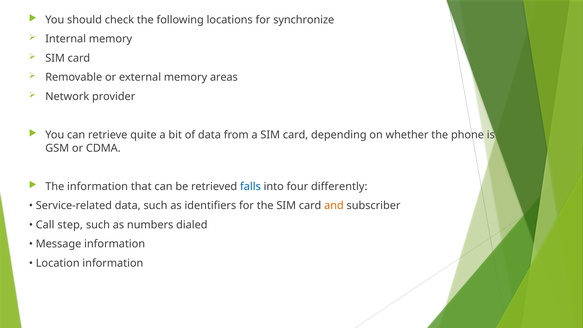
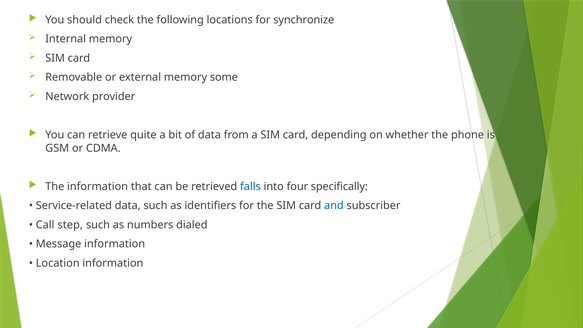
areas: areas -> some (224, 77)
differently: differently -> specifically (339, 186)
and colour: orange -> blue (334, 206)
